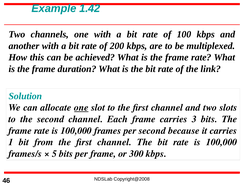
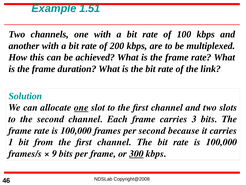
1.42: 1.42 -> 1.51 (90, 9)
5: 5 -> 9 (54, 153)
300 underline: none -> present (136, 153)
